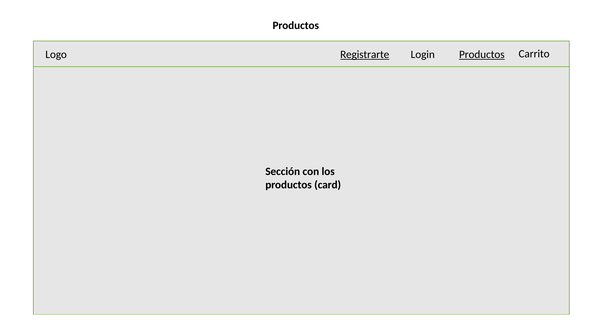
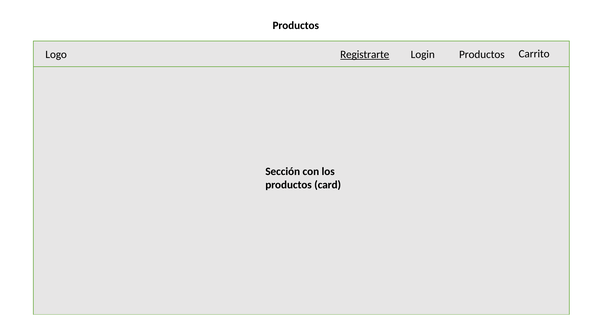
Productos underline: present -> none (482, 54)
